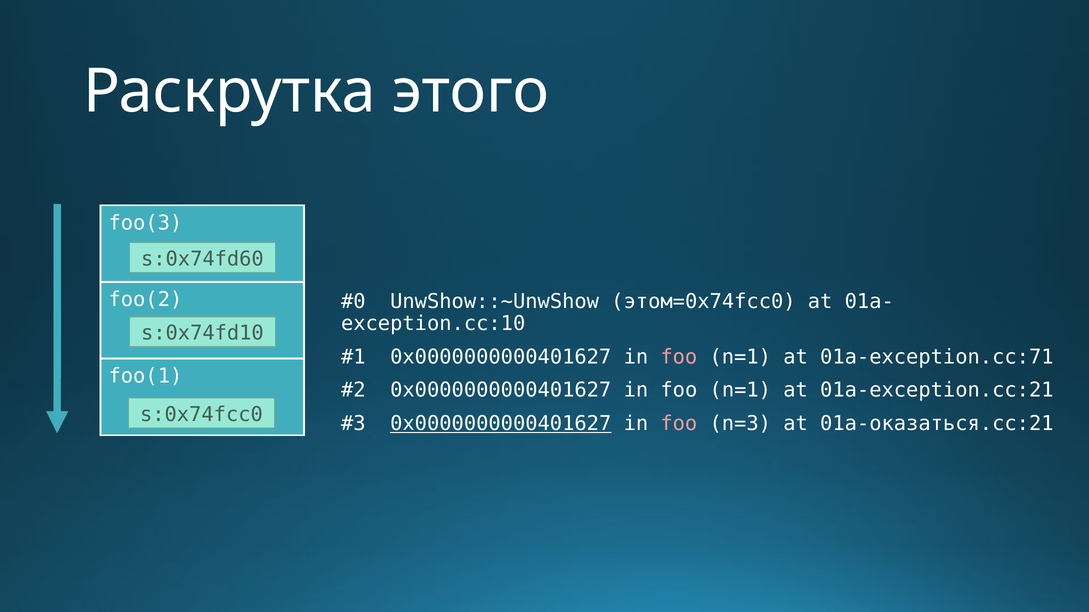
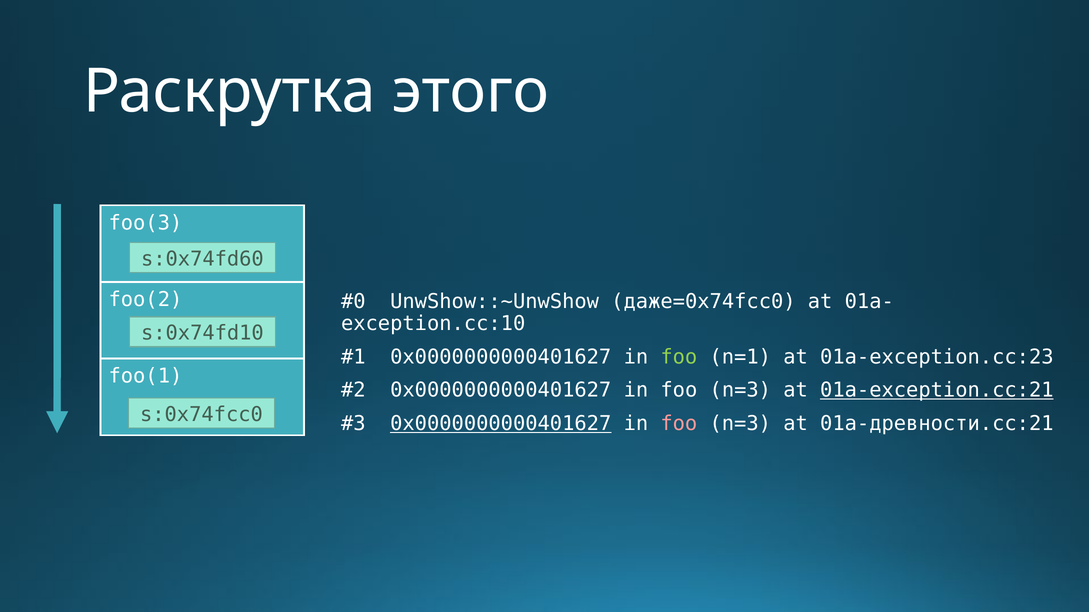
этом=0x74fcc0: этом=0x74fcc0 -> даже=0x74fcc0 (703, 302)
foo colour: pink -> light green (679, 357)
01a-exception.cc:71: 01a-exception.cc:71 -> 01a-exception.cc:23 (937, 357)
n=1: n=1 -> n=3 (740, 391)
01a-exception.cc:21 underline: none -> present (937, 391)
01a-оказаться.cc:21: 01a-оказаться.cc:21 -> 01a-древности.cc:21 (937, 424)
